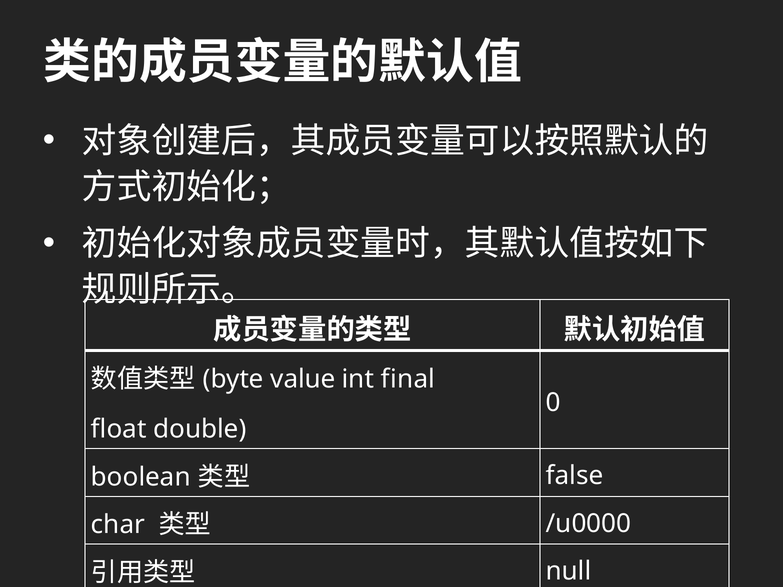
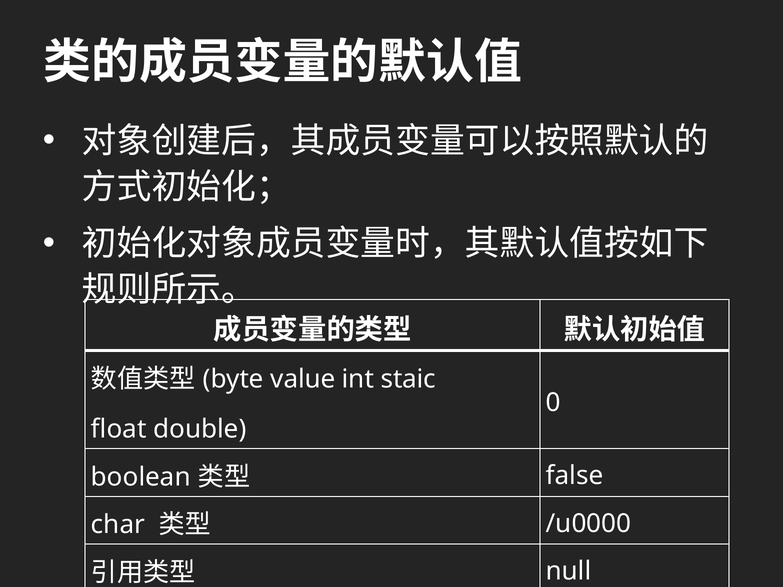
final: final -> staic (408, 379)
